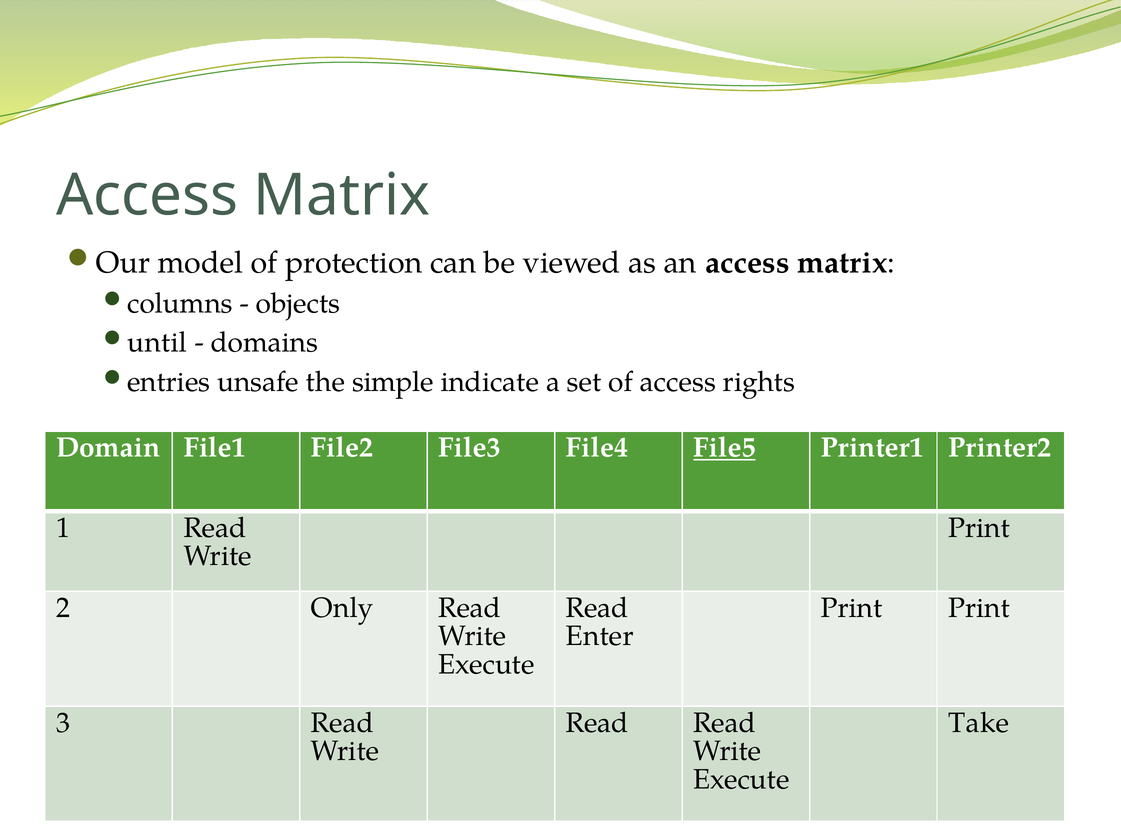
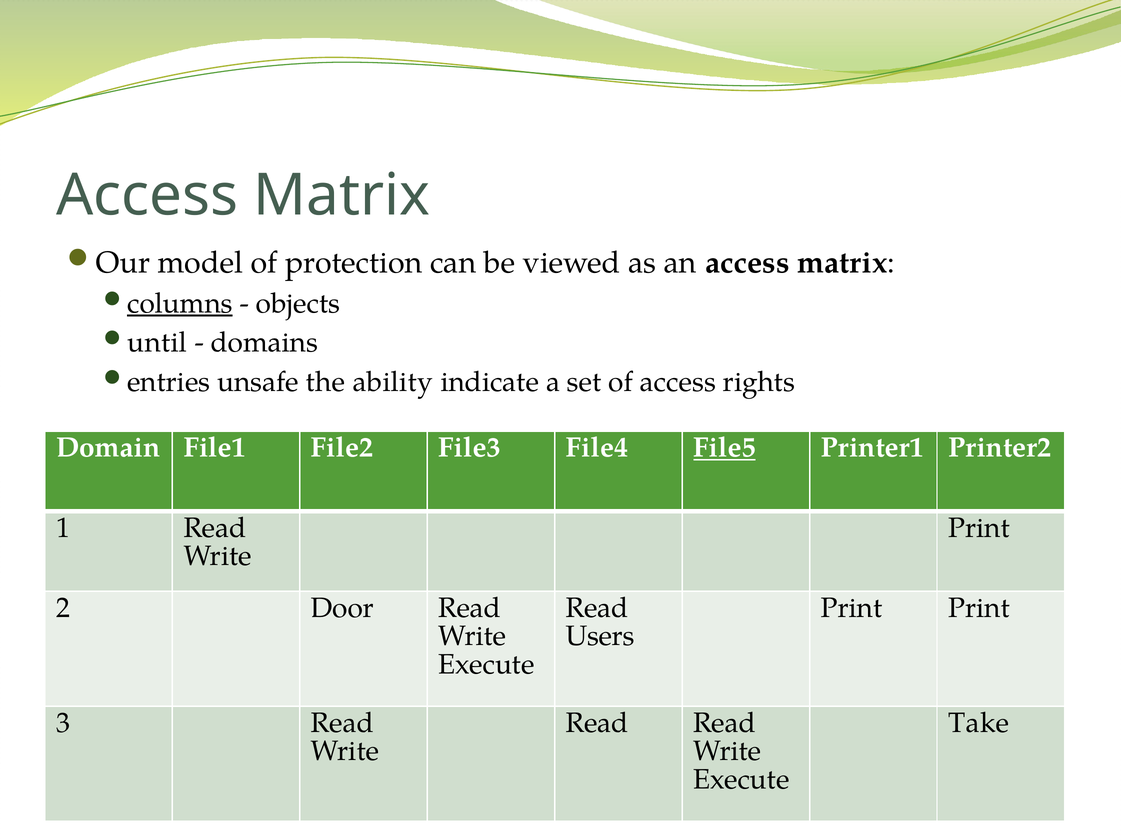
columns underline: none -> present (180, 304)
simple: simple -> ability (393, 382)
Only: Only -> Door (342, 608)
Enter: Enter -> Users (600, 637)
